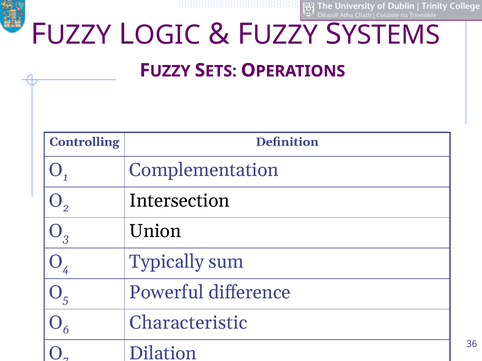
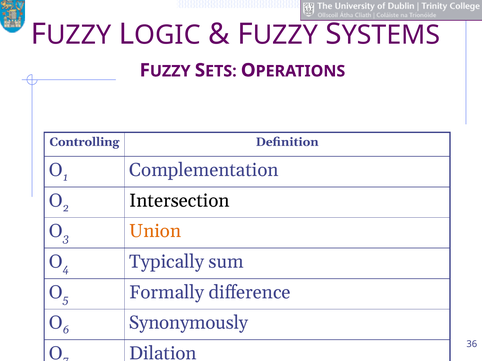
Union colour: black -> orange (155, 231)
Powerful: Powerful -> Formally (167, 293)
Characteristic: Characteristic -> Synonymously (189, 323)
